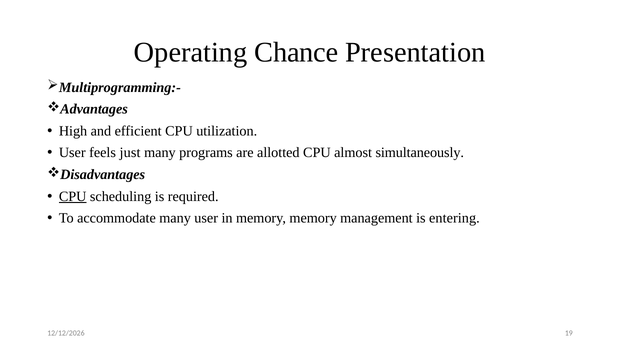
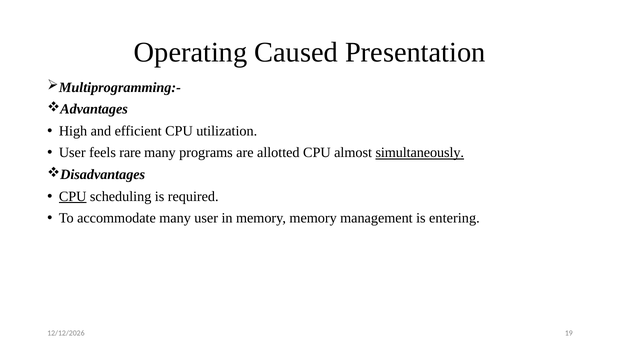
Chance: Chance -> Caused (296, 52)
just: just -> rare (130, 153)
simultaneously underline: none -> present (420, 153)
